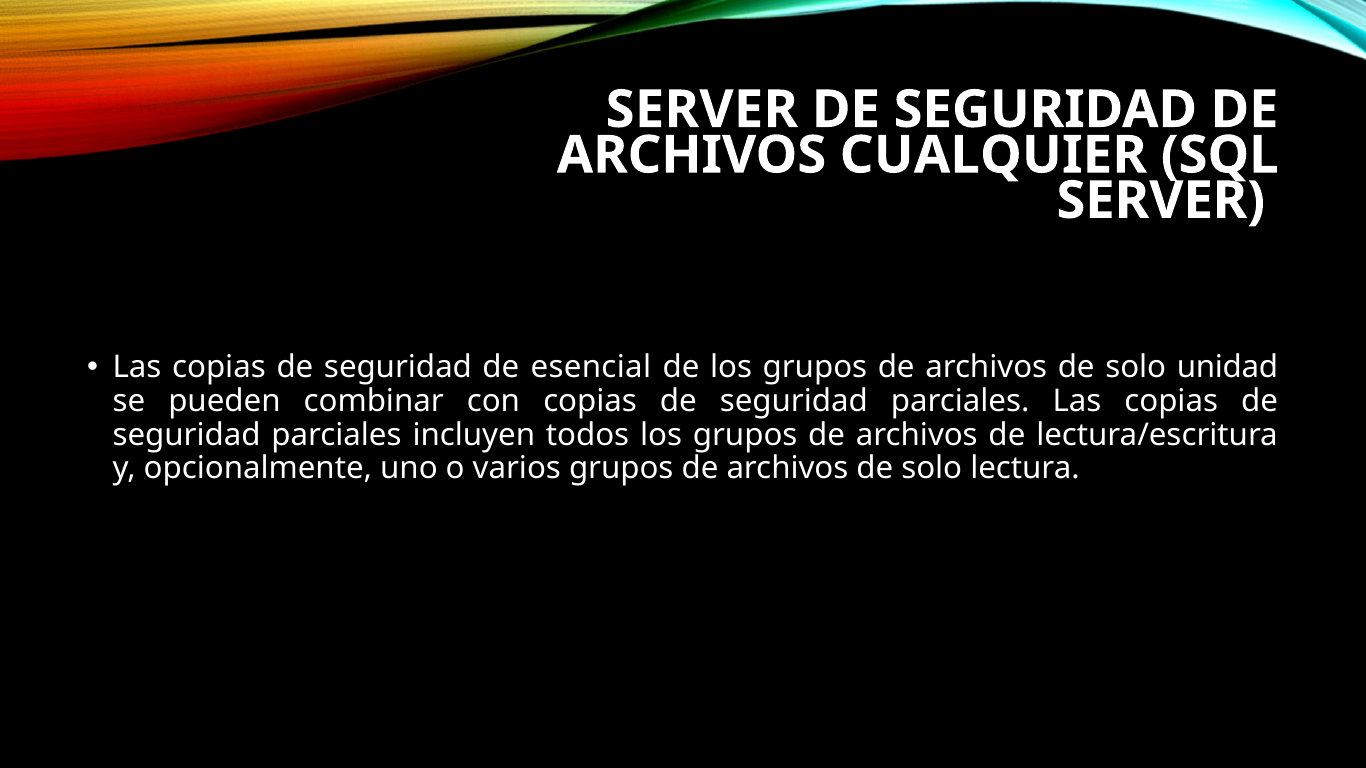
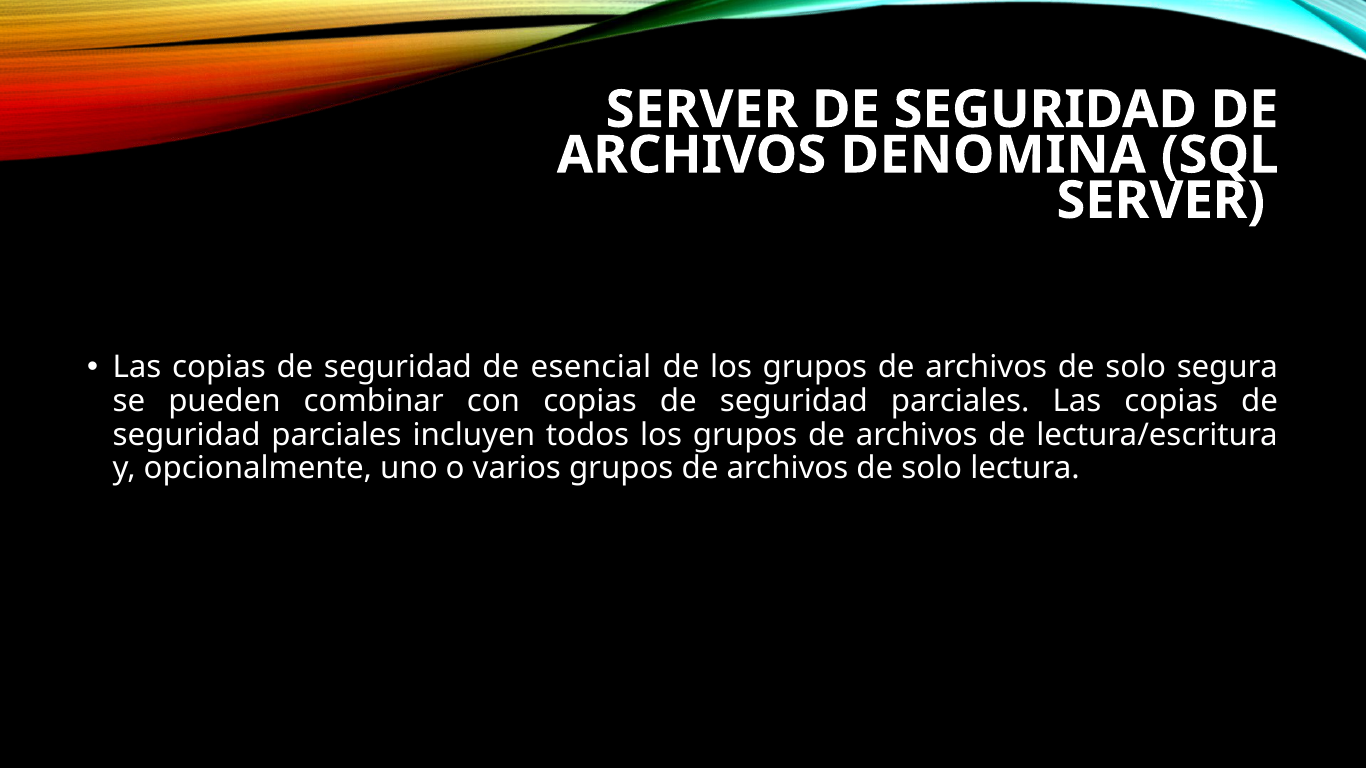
CUALQUIER: CUALQUIER -> DENOMINA (993, 155)
unidad: unidad -> segura (1227, 367)
